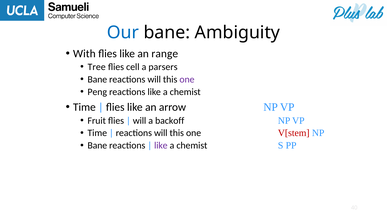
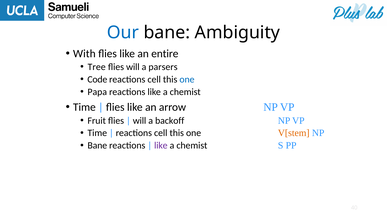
range: range -> entire (165, 53)
flies cell: cell -> will (133, 67)
Bane: Bane -> Code (97, 79)
will: will -> cell (154, 79)
one colour: purple -> blue (187, 79)
Peng: Peng -> Papa (97, 92)
will: will -> cell (161, 133)
V[stem colour: red -> orange (294, 133)
